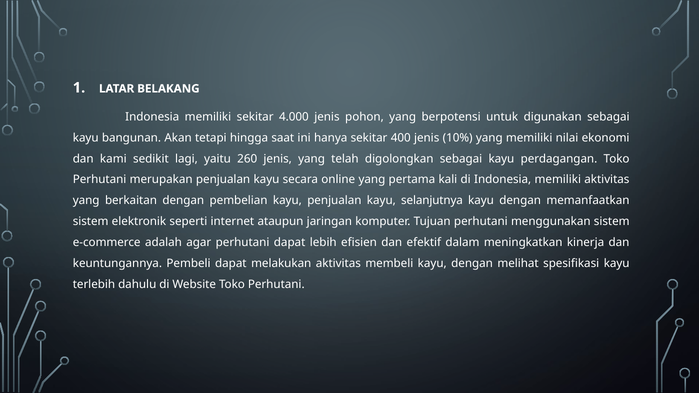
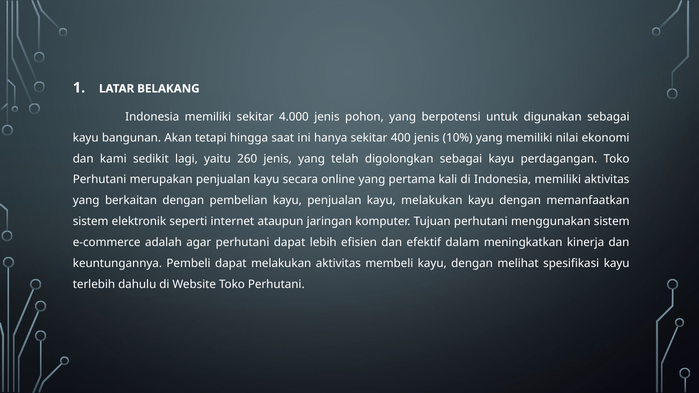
kayu selanjutnya: selanjutnya -> melakukan (432, 201)
